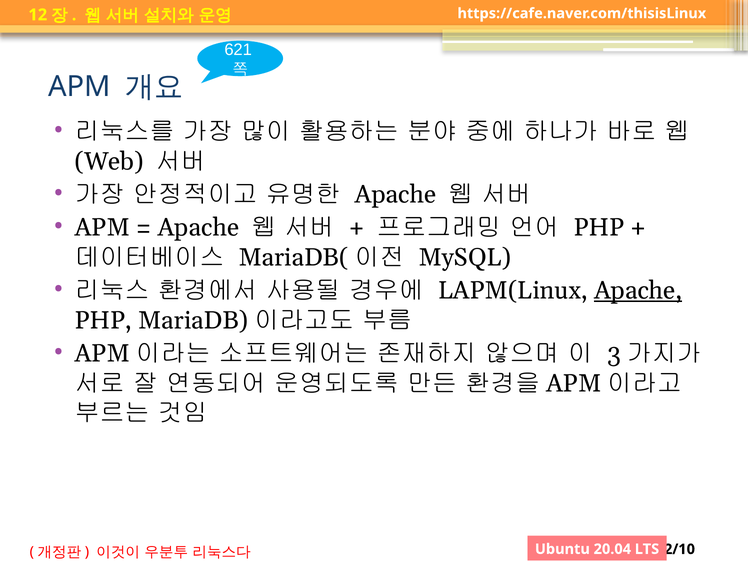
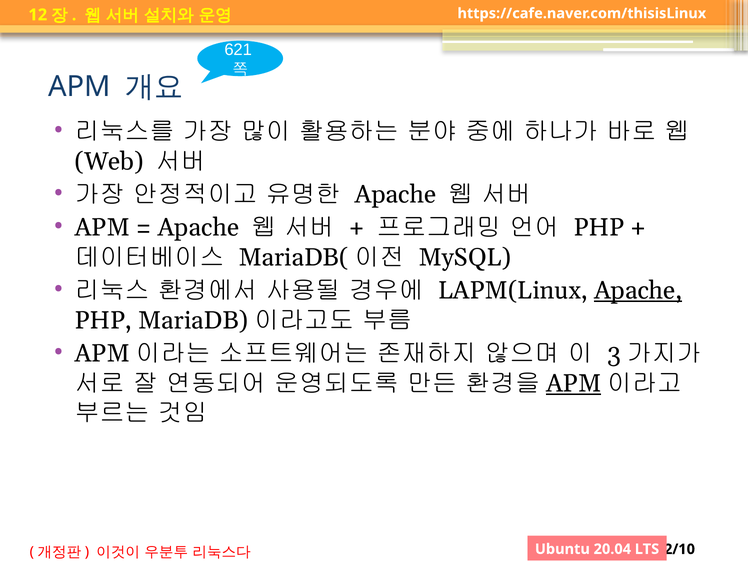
APM underline: none -> present (574, 383)
